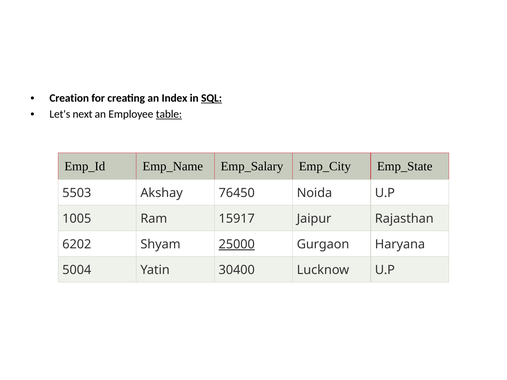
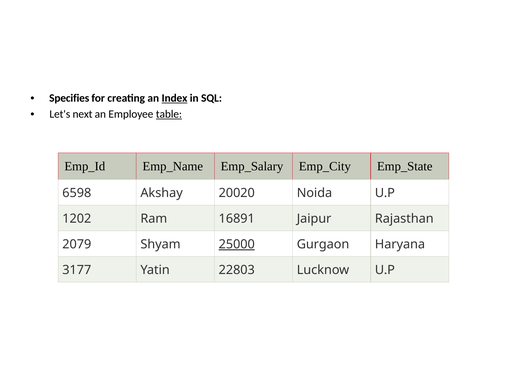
Creation: Creation -> Specifies (69, 98)
Index underline: none -> present (175, 98)
SQL underline: present -> none (212, 98)
5503: 5503 -> 6598 (77, 193)
76450: 76450 -> 20020 (237, 193)
1005: 1005 -> 1202 (77, 219)
15917: 15917 -> 16891 (237, 219)
6202: 6202 -> 2079 (77, 245)
5004: 5004 -> 3177 (77, 270)
30400: 30400 -> 22803 (237, 270)
